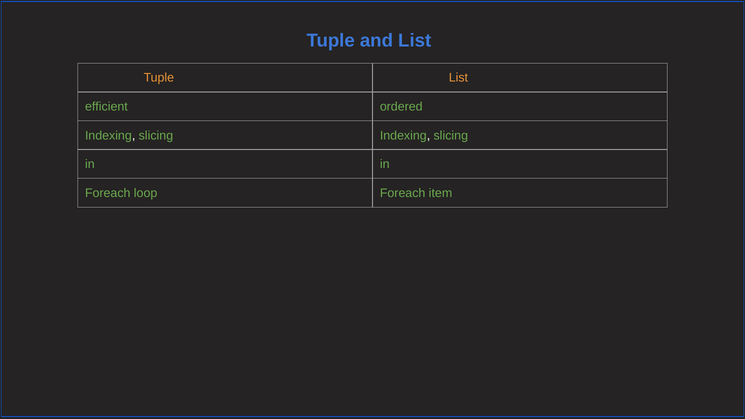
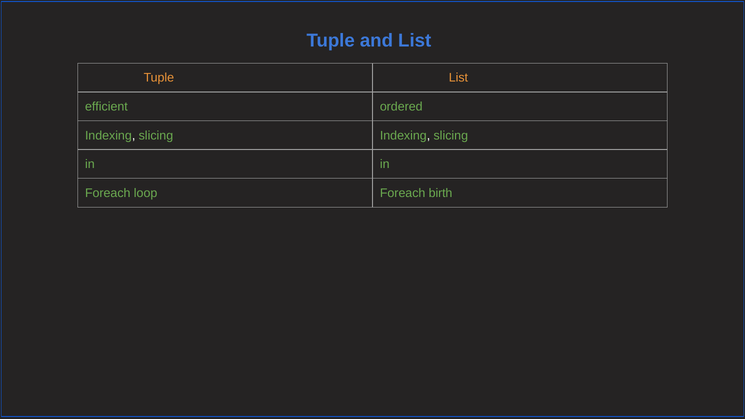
item: item -> birth (441, 193)
